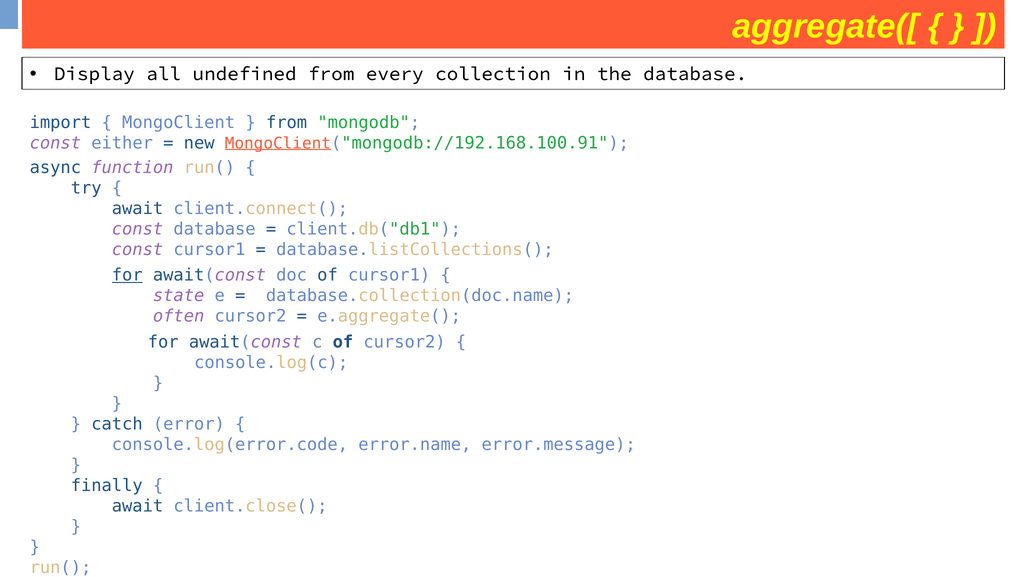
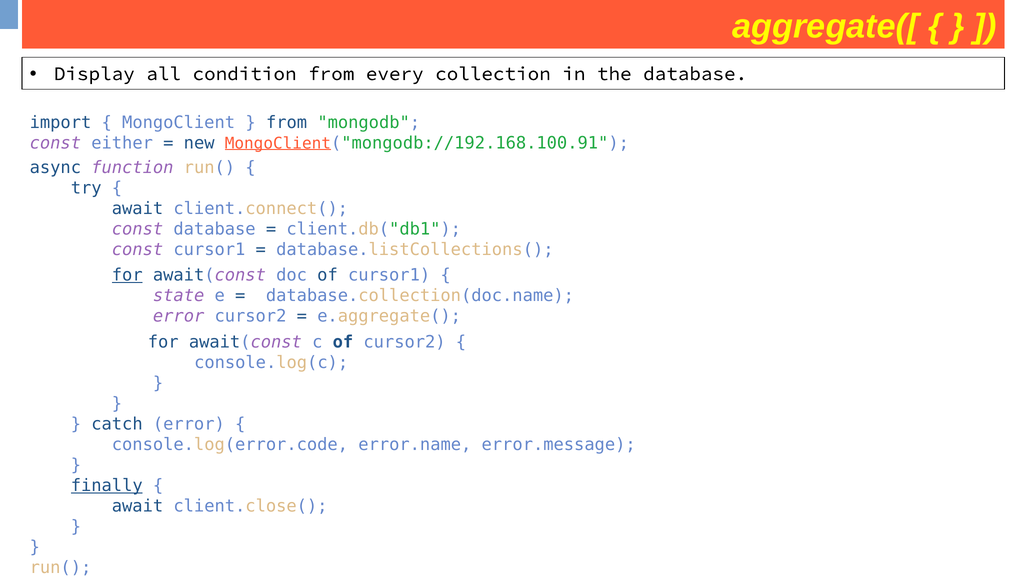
undefined: undefined -> condition (245, 74)
often: often -> error (179, 317)
finally underline: none -> present (107, 486)
